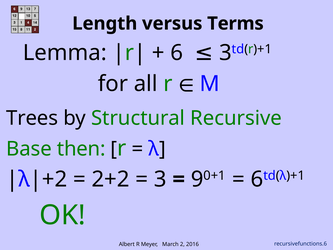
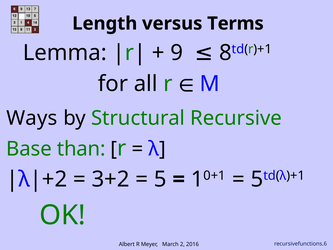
6: 6 -> 9 (177, 53)
3: 3 -> 8 (225, 53)
Trees: Trees -> Ways (32, 118)
then: then -> than (81, 149)
2+2: 2+2 -> 3+2 (111, 179)
3: 3 -> 5 (160, 179)
9: 9 -> 1 (197, 179)
6: 6 -> 5 (257, 179)
